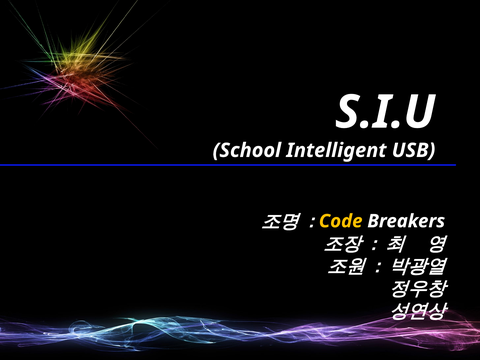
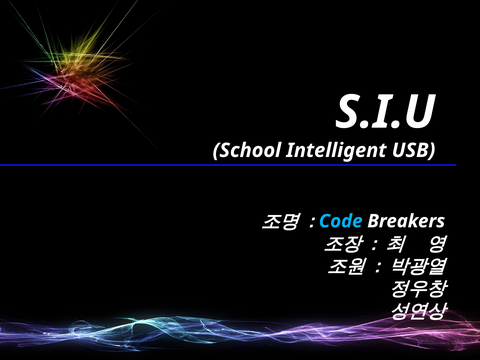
Code colour: yellow -> light blue (341, 221)
